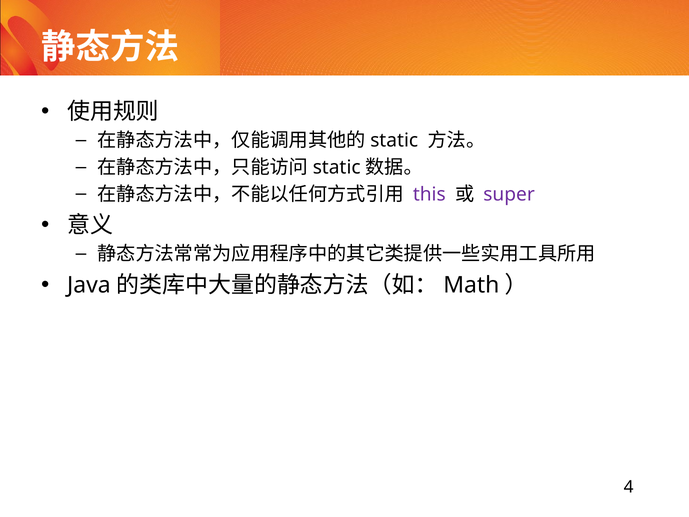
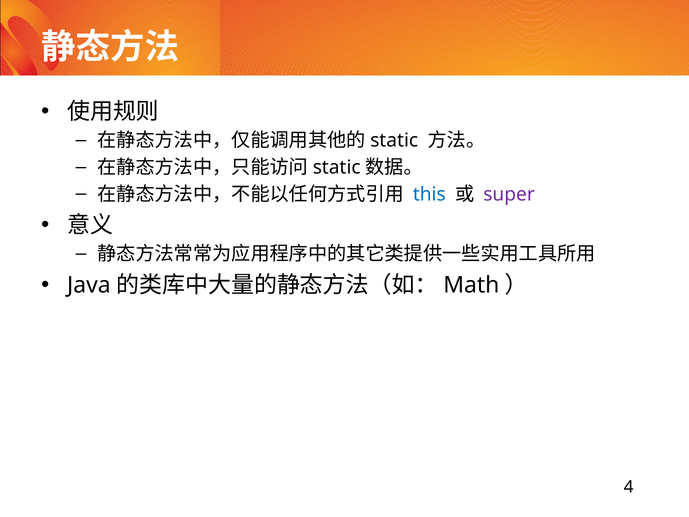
this colour: purple -> blue (429, 194)
